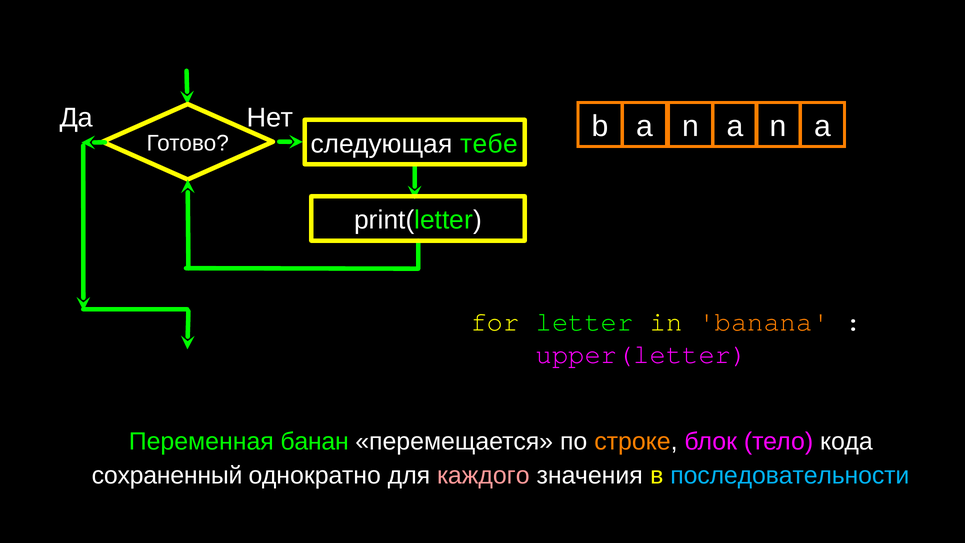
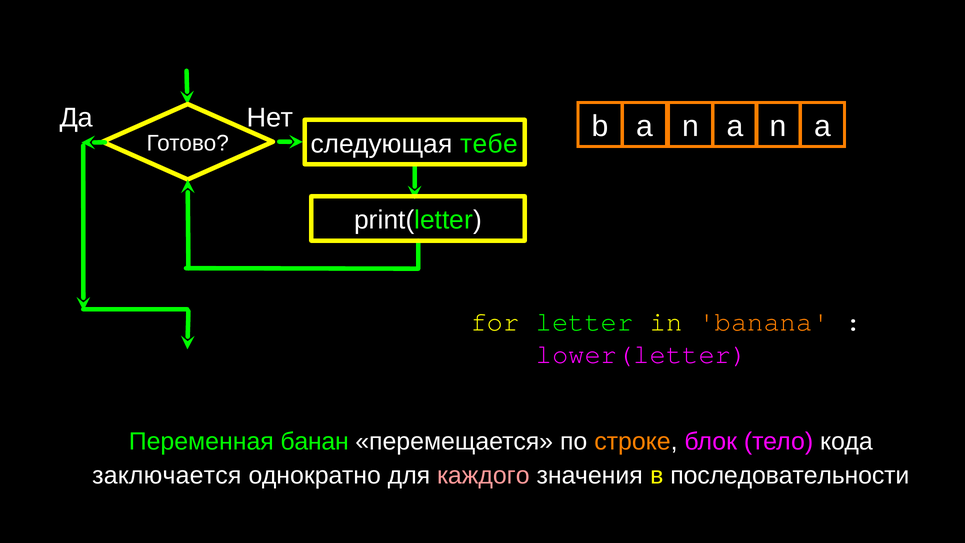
upper(letter: upper(letter -> lower(letter (642, 354)
сохраненный: сохраненный -> заключается (167, 475)
последовательности colour: light blue -> white (790, 475)
